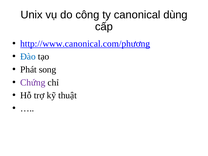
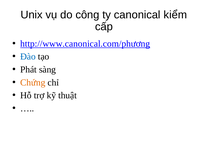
dùng: dùng -> kiểm (175, 15)
song: song -> sàng (47, 70)
Chứng colour: purple -> orange (33, 82)
